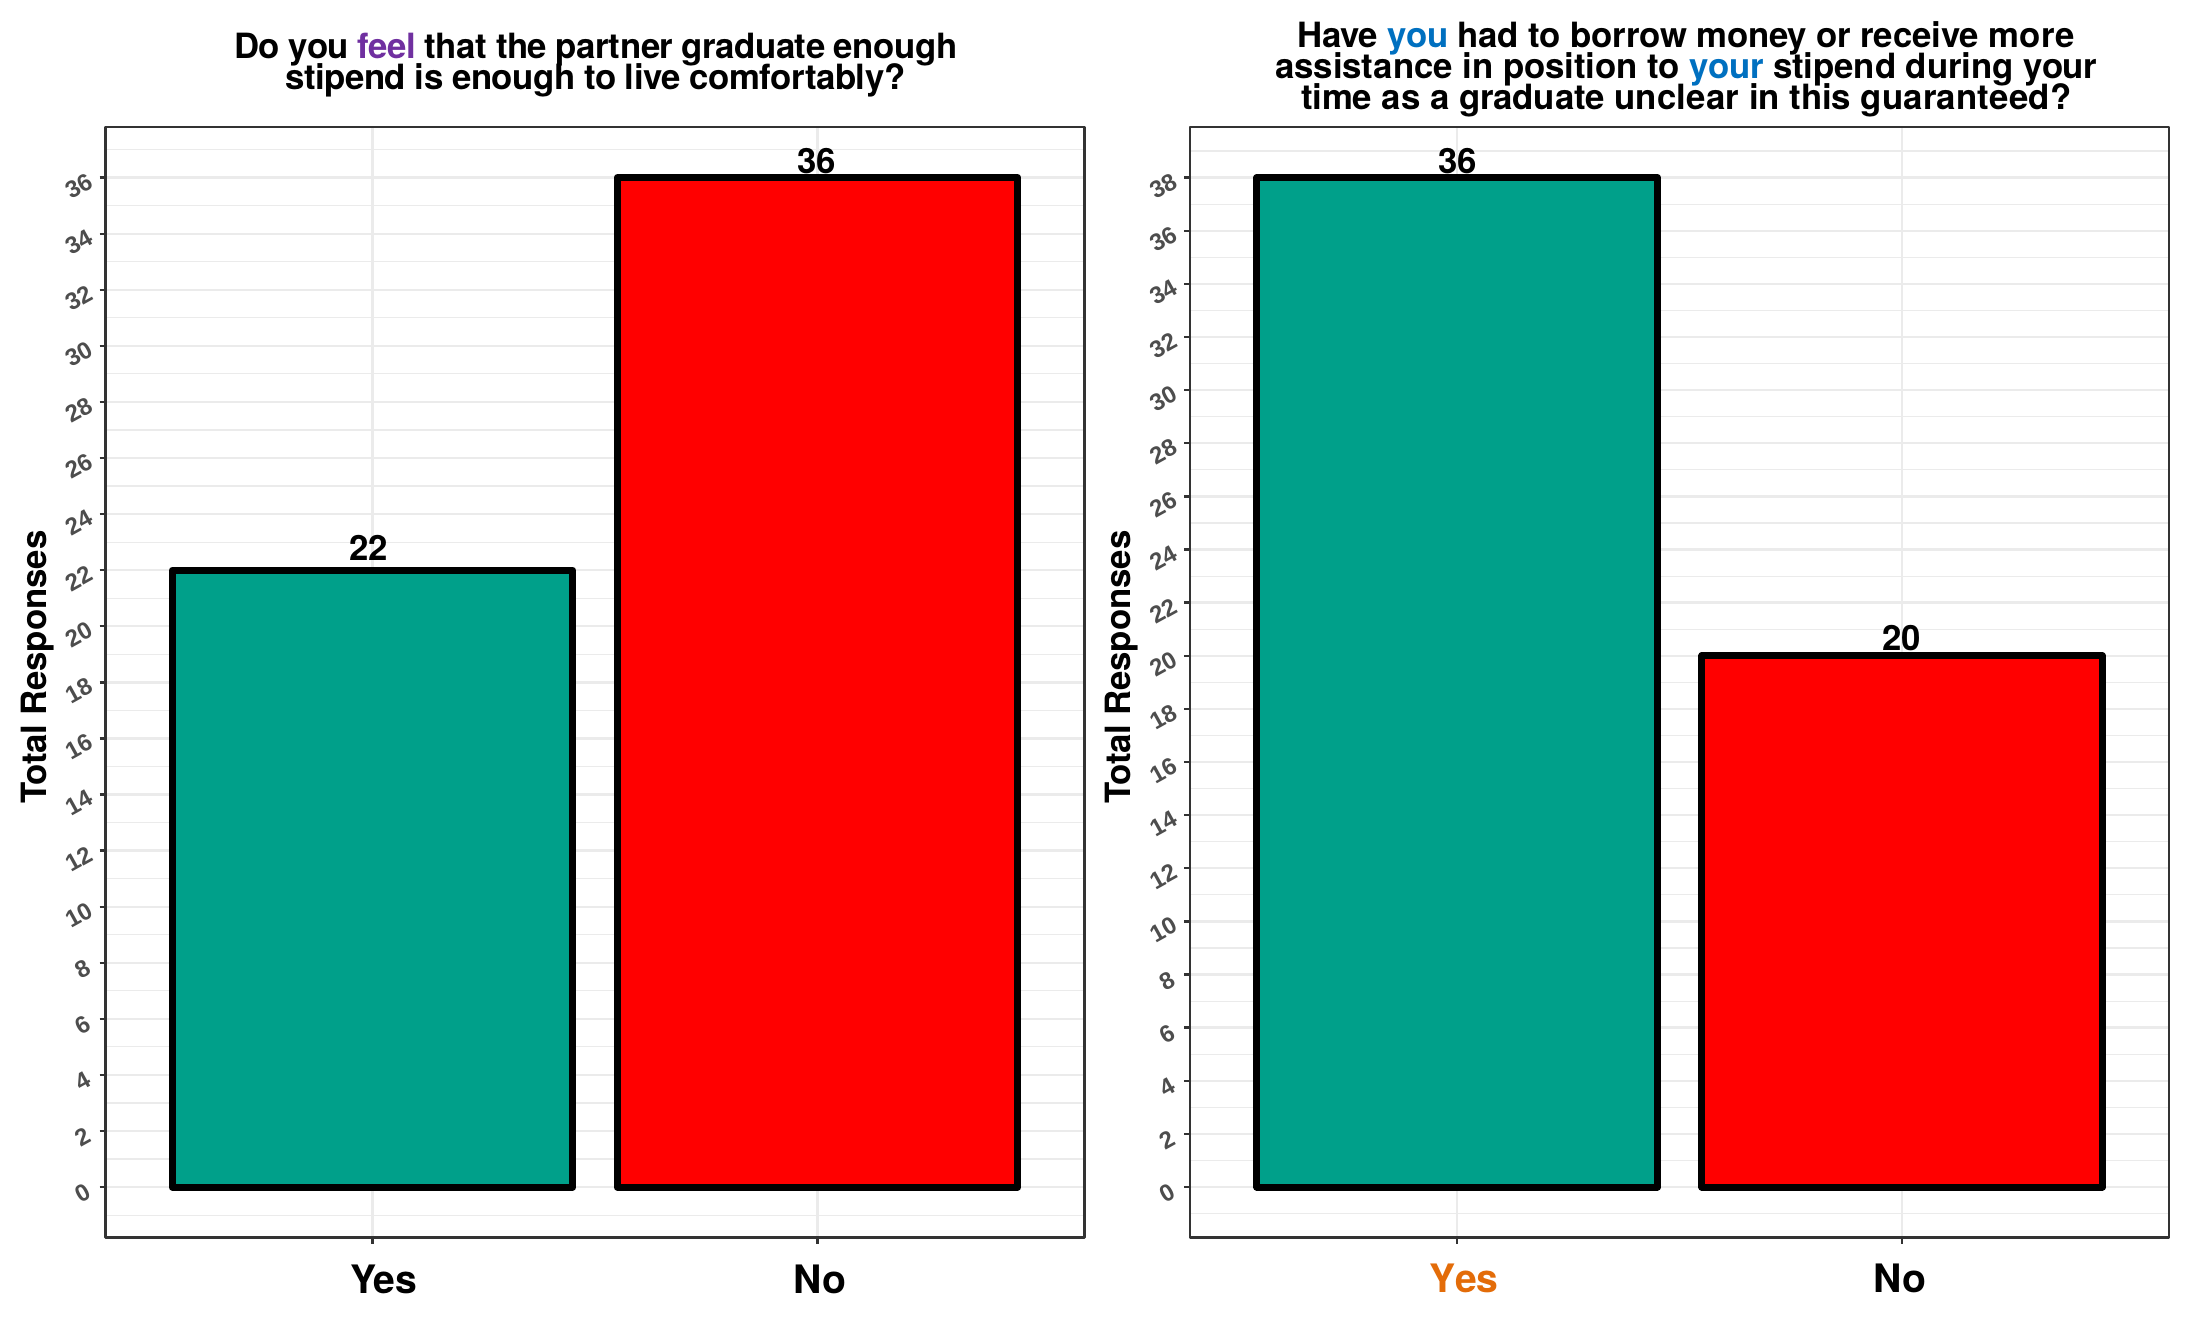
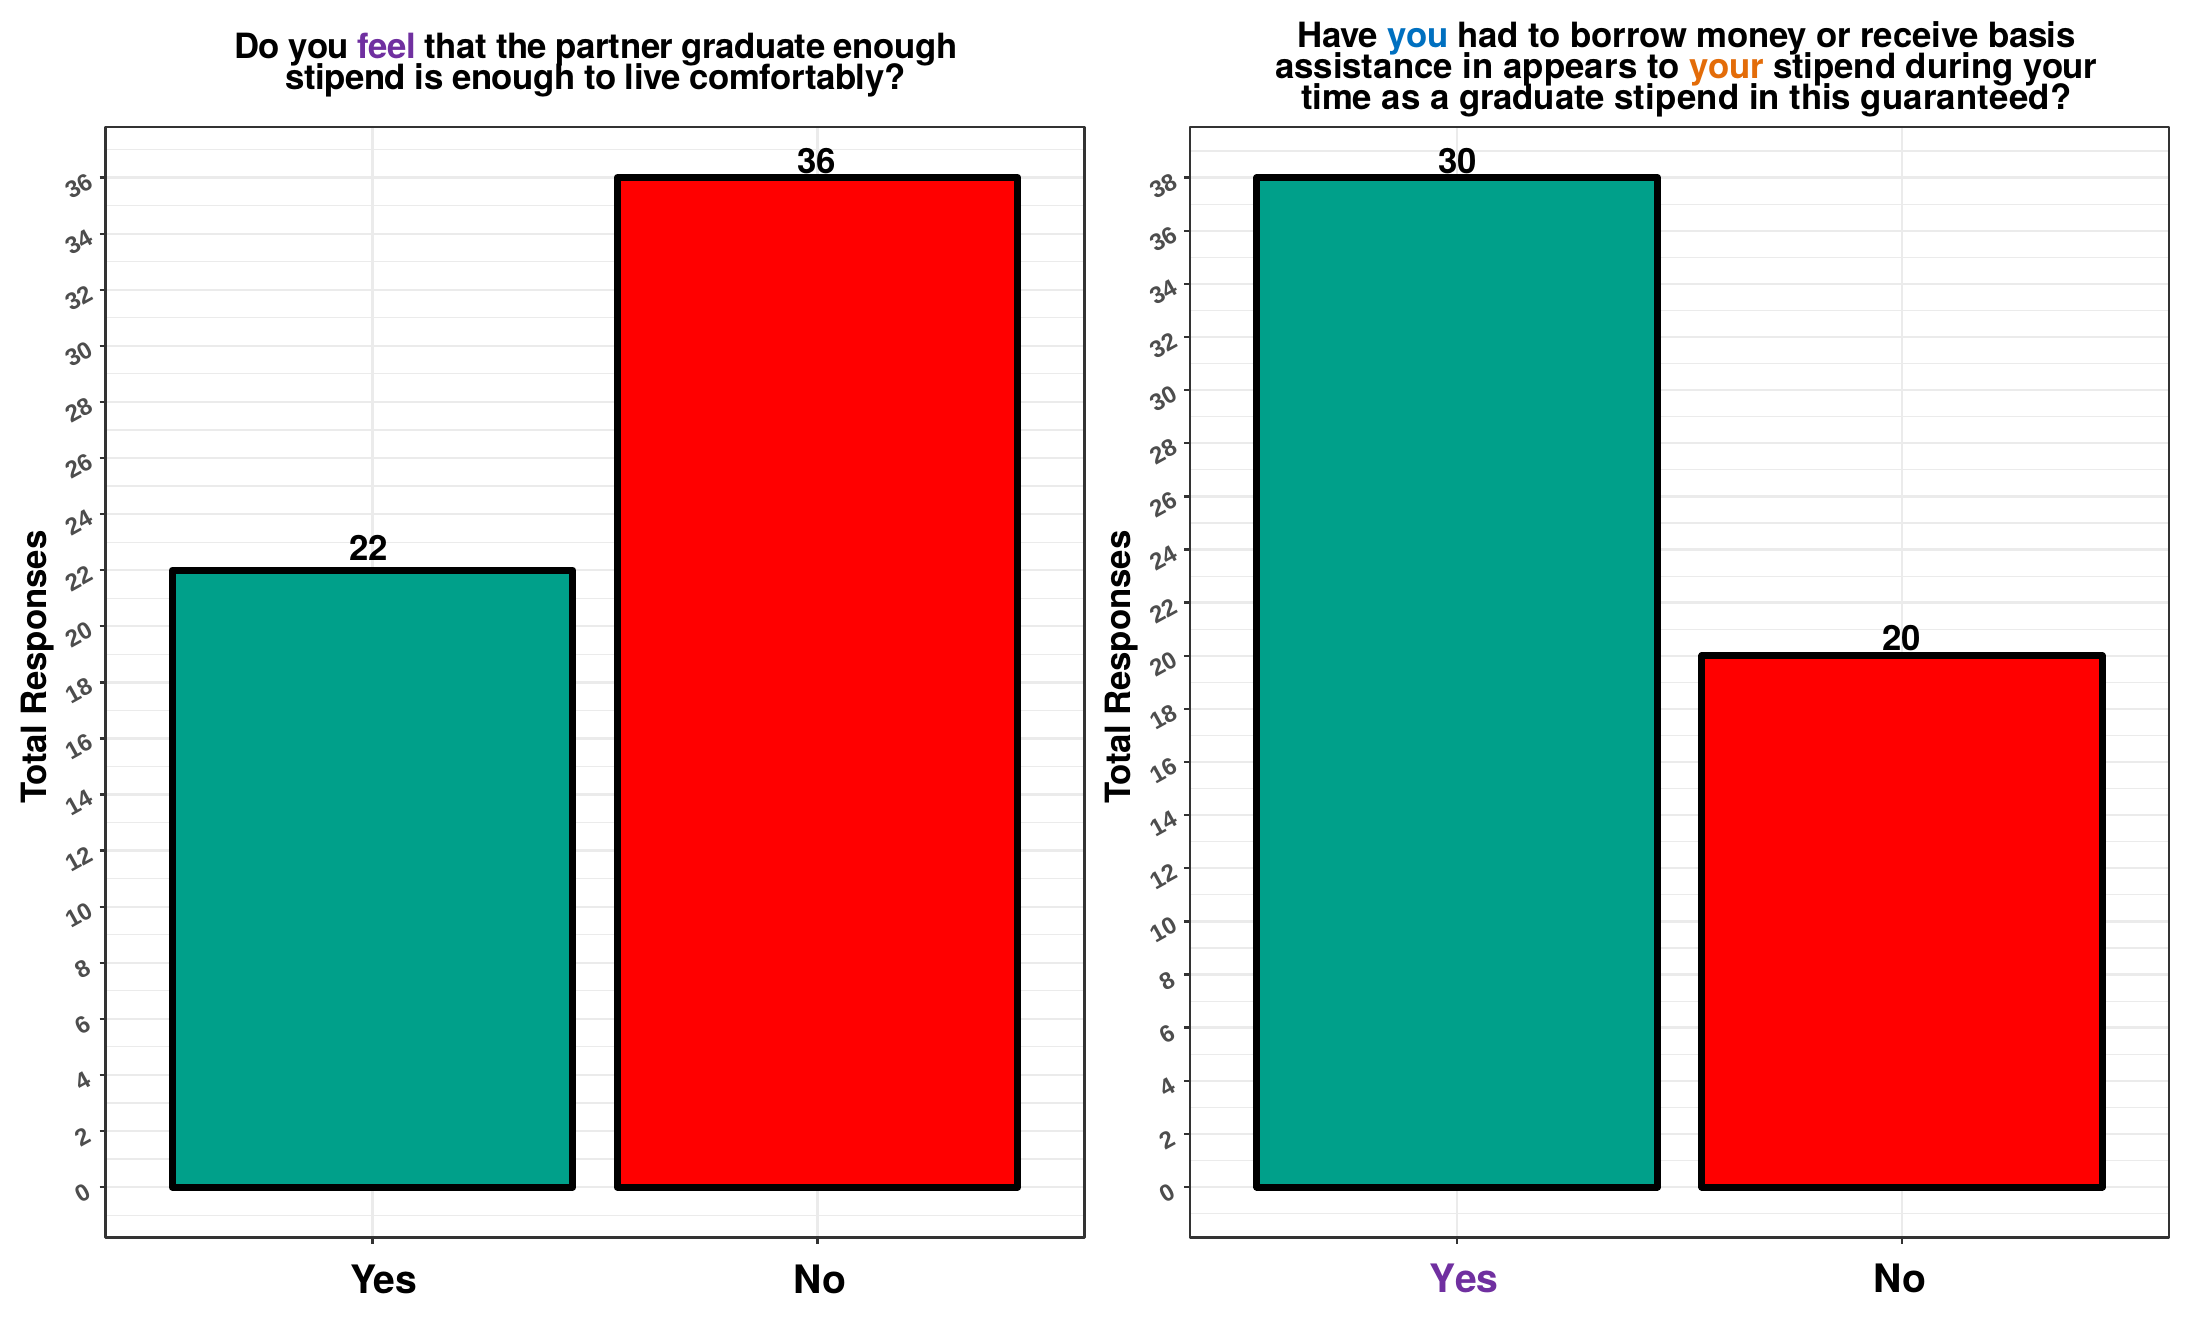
more: more -> basis (2032, 36)
position: position -> appears (1570, 67)
your colour: blue -> orange (1727, 67)
graduate unclear: unclear -> stipend (1677, 98)
36 36: 36 -> 30 (1458, 162)
Yes colour: orange -> purple (1464, 1279)
